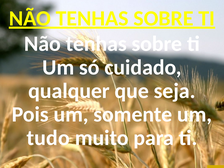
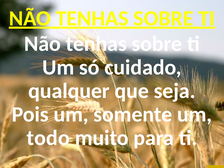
tudo: tudo -> todo (48, 138)
